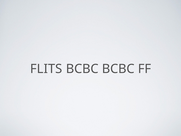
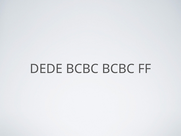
FLITS: FLITS -> DEDE (46, 69)
